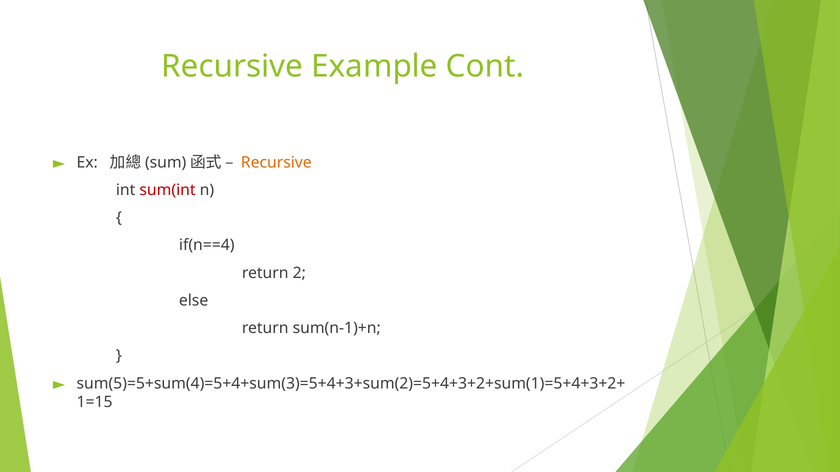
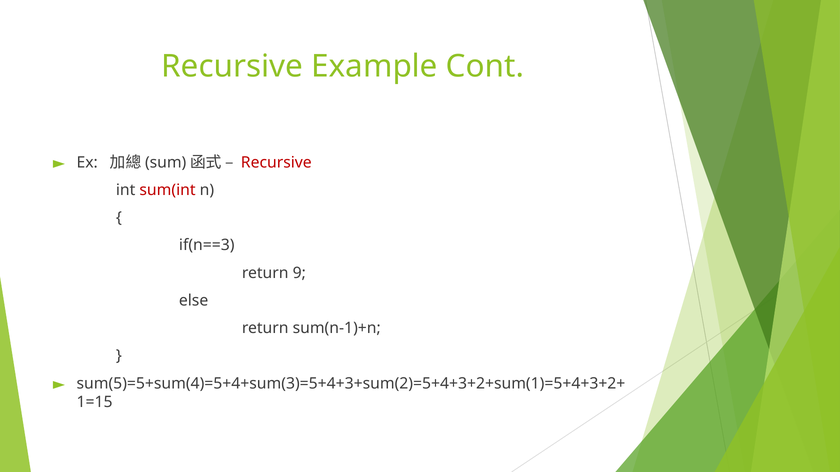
Recursive colour: orange -> red (276, 163)
if(n==4: if(n==4 -> if(n==3 (207, 246)
2: 2 -> 9 (299, 273)
